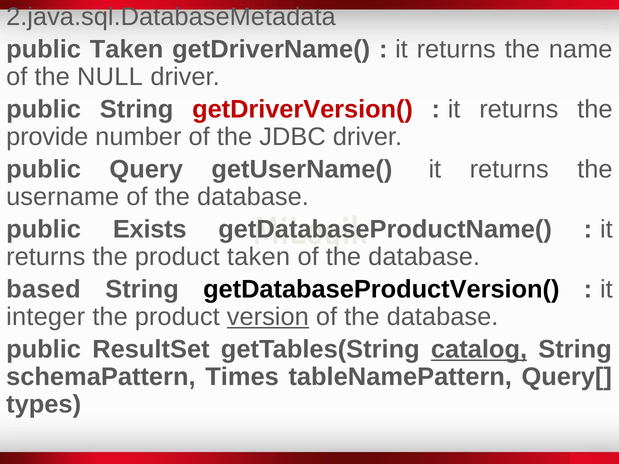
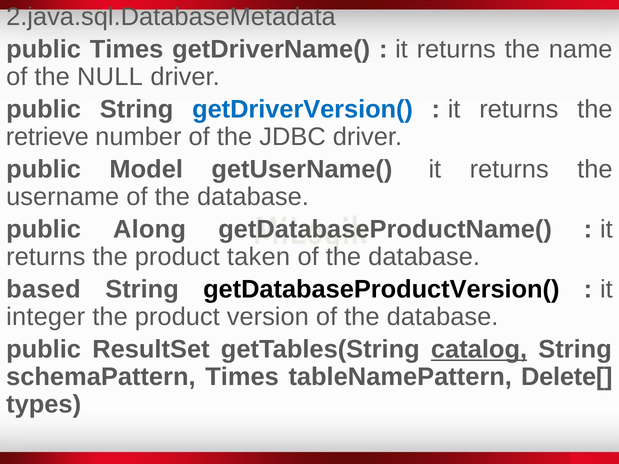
public Taken: Taken -> Times (127, 49)
getDriverVersion( colour: red -> blue (303, 109)
provide: provide -> retrieve (47, 137)
Query: Query -> Model (146, 169)
Exists: Exists -> Along (150, 229)
version underline: present -> none (268, 317)
Query[: Query[ -> Delete[ (567, 377)
